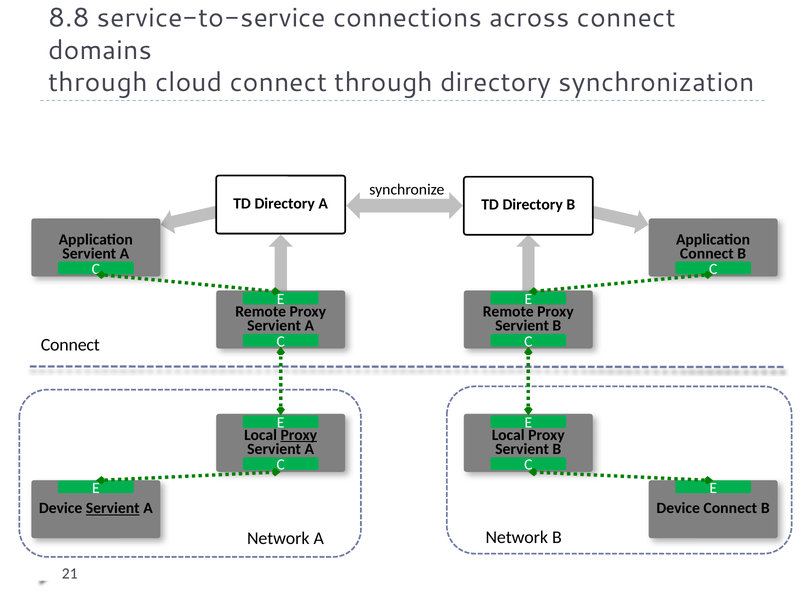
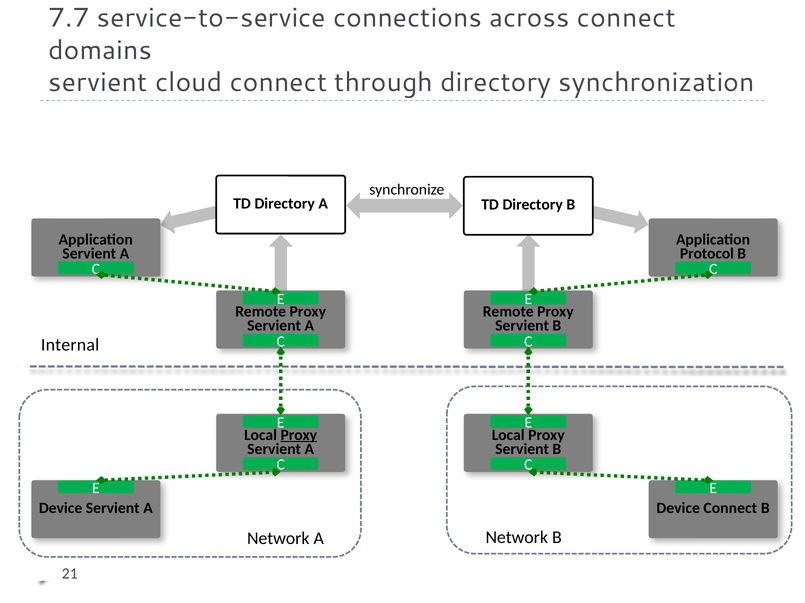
8.8: 8.8 -> 7.7 (69, 18)
through: through -> servient (98, 82)
Connect: Connect -> Protocol (707, 254)
Connect: Connect -> Internal (70, 345)
Servient underline: present -> none (113, 509)
